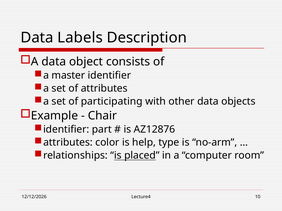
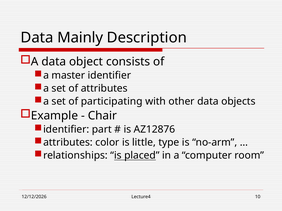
Labels: Labels -> Mainly (80, 38)
help: help -> little (144, 143)
